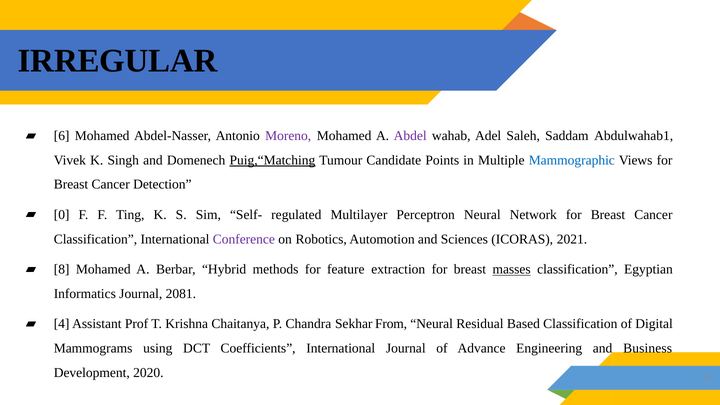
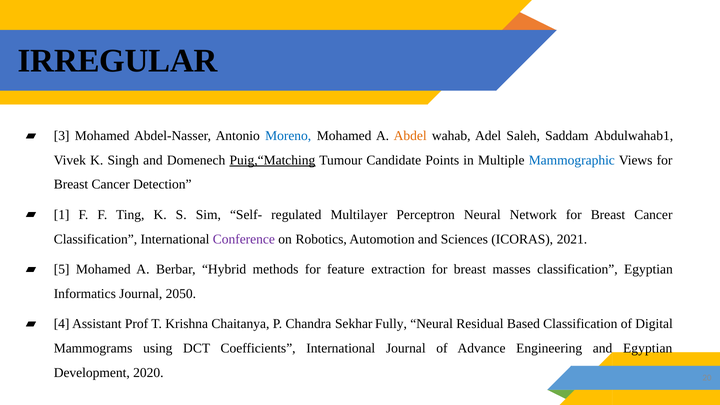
6: 6 -> 3 (62, 136)
Moreno colour: purple -> blue (288, 136)
Abdel colour: purple -> orange (410, 136)
0: 0 -> 1 (62, 215)
8: 8 -> 5 (62, 269)
masses underline: present -> none (512, 269)
2081: 2081 -> 2050 (181, 294)
From: From -> Fully (391, 324)
and Business: Business -> Egyptian (648, 348)
